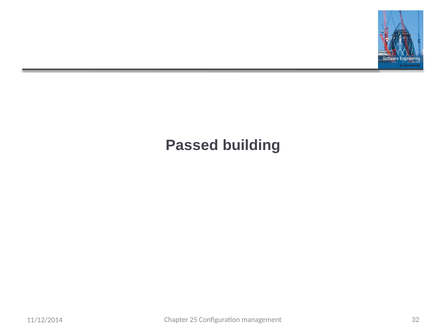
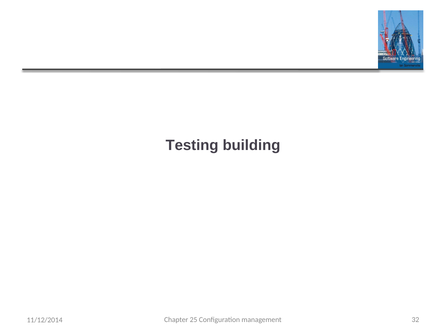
Passed: Passed -> Testing (192, 145)
